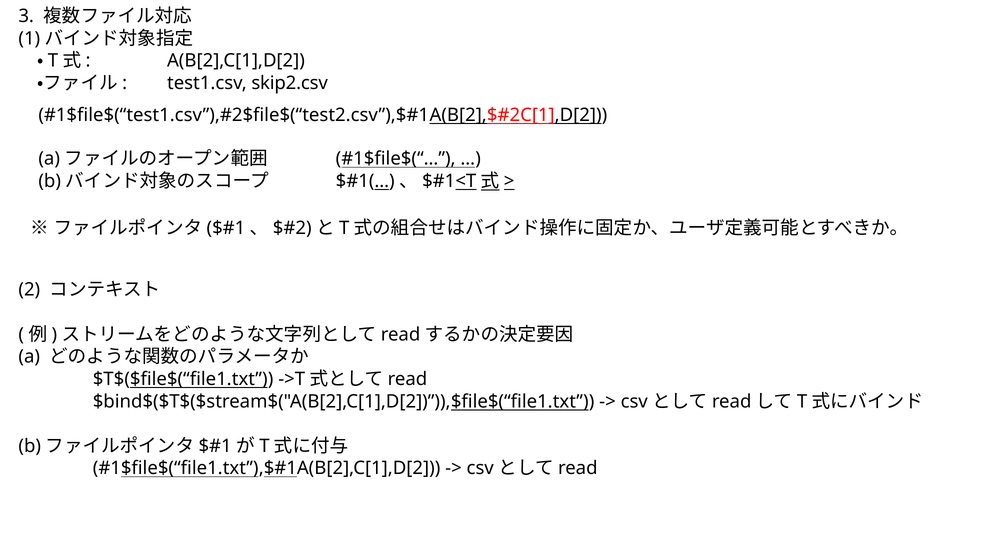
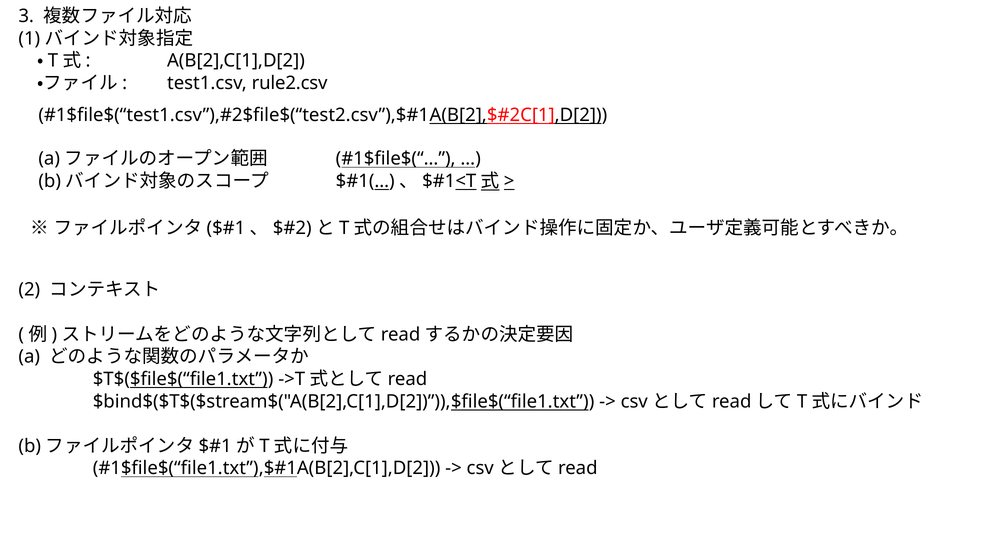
skip2.csv: skip2.csv -> rule2.csv (290, 83)
